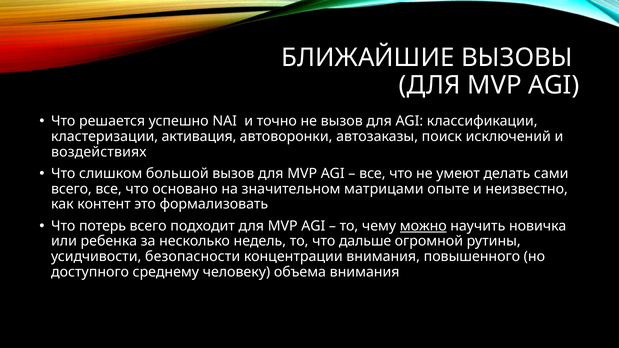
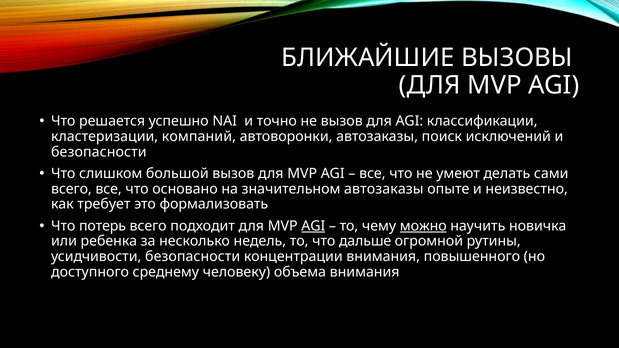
активация: активация -> компаний (199, 137)
воздействиях: воздействиях -> безопасности (99, 152)
значительном матрицами: матрицами -> автозаказы (384, 189)
контент: контент -> требует (104, 204)
AGI underline: none -> present (313, 226)
